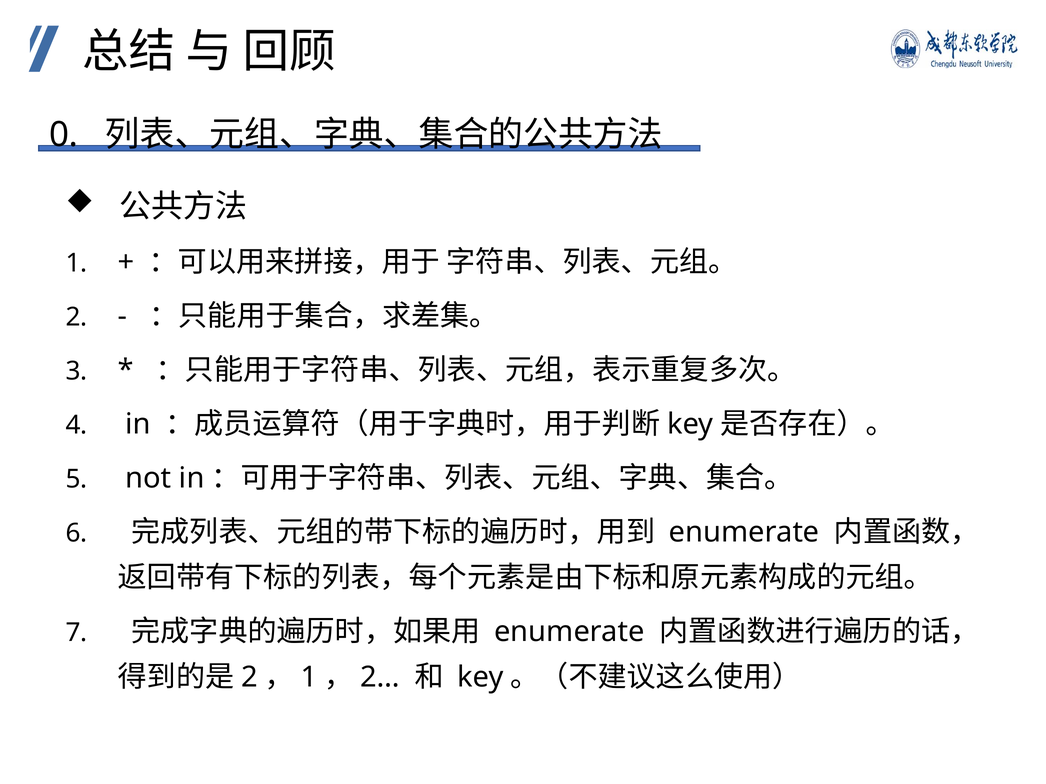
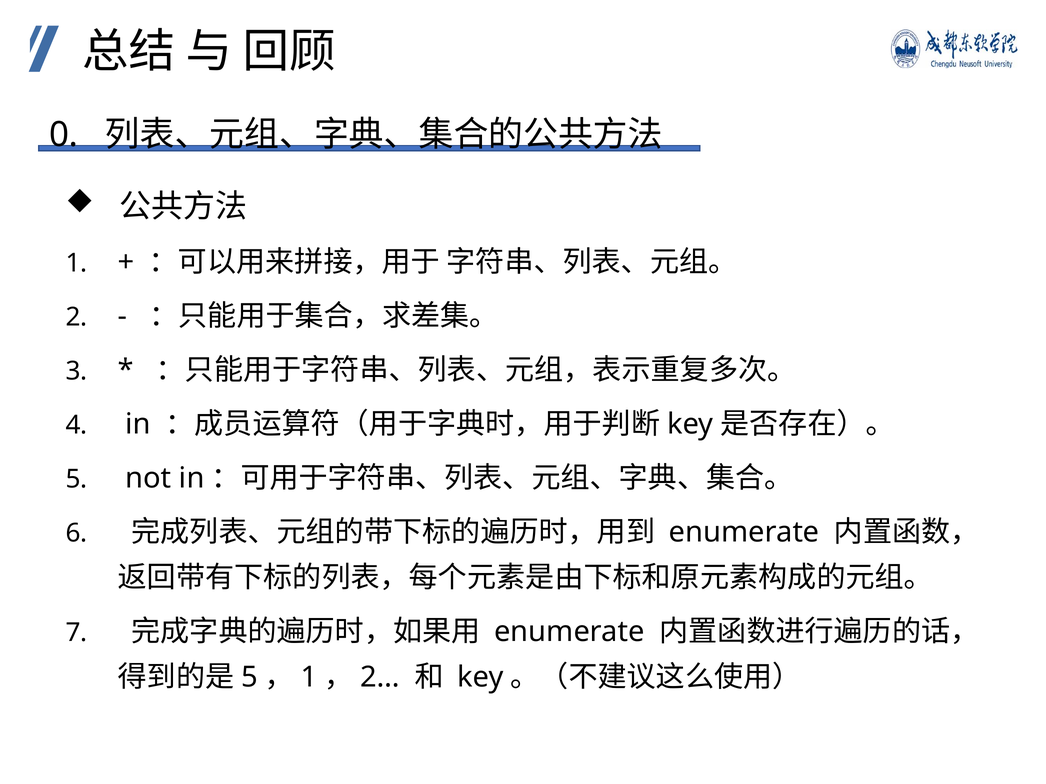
2: 2 -> 5 (250, 677)
